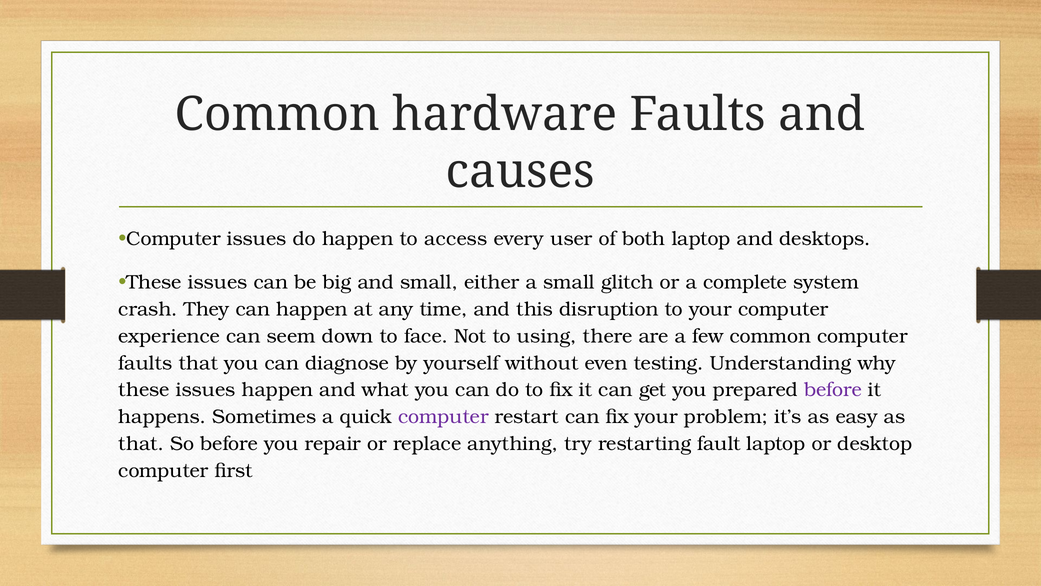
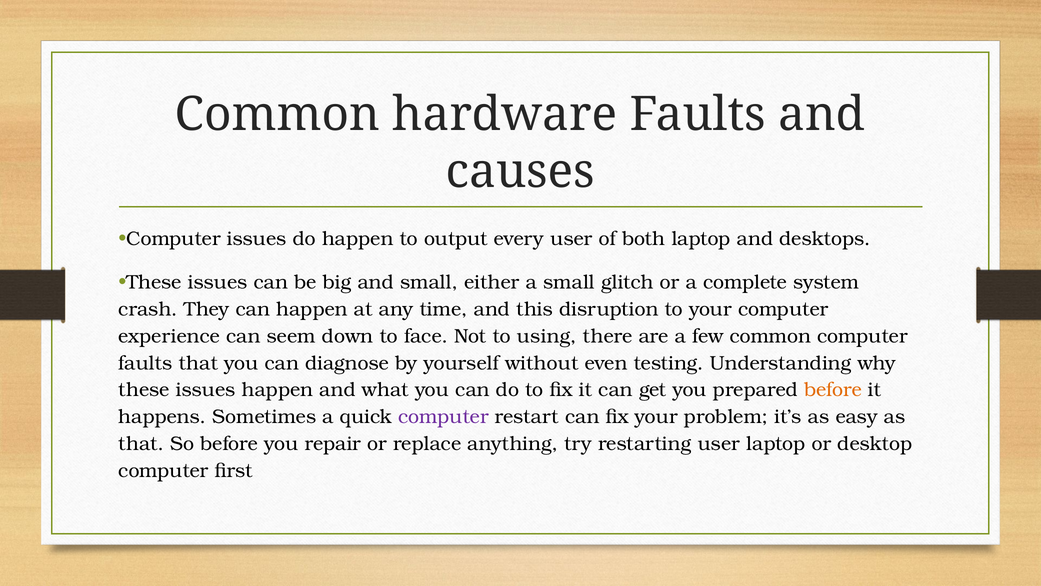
access: access -> output (456, 239)
before colour: purple -> orange (833, 390)
restarting fault: fault -> user (719, 444)
